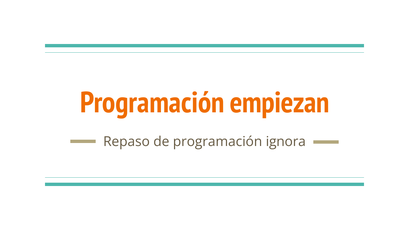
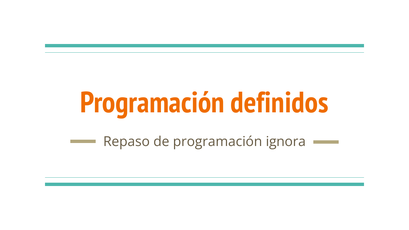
empiezan: empiezan -> definidos (279, 103)
